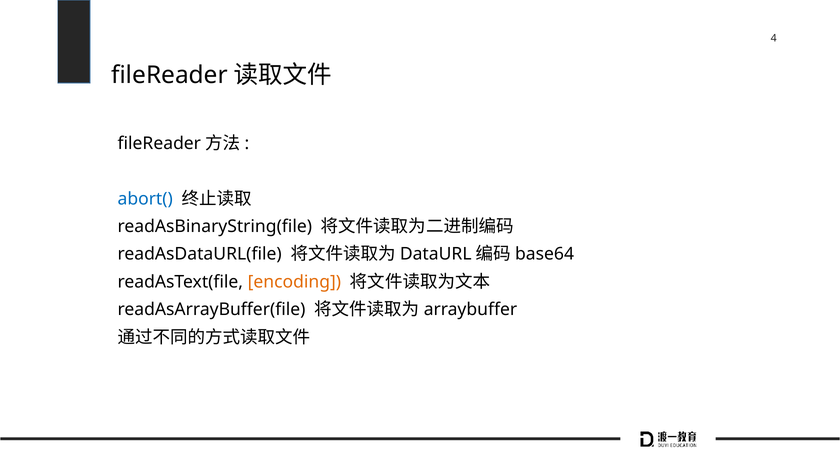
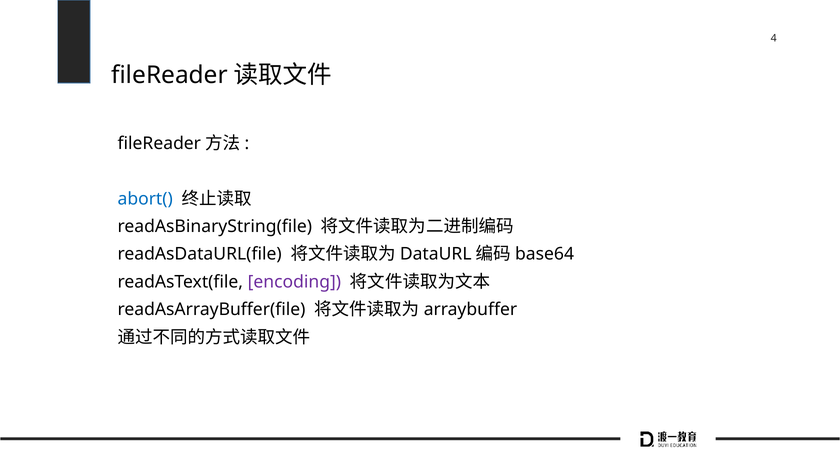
encoding colour: orange -> purple (294, 282)
